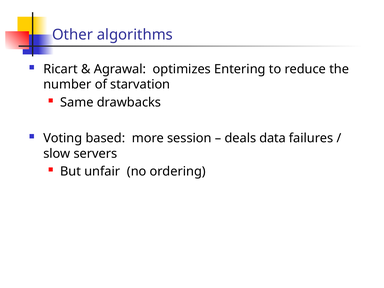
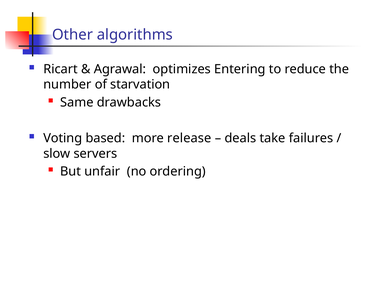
session: session -> release (189, 138)
data: data -> take (273, 138)
